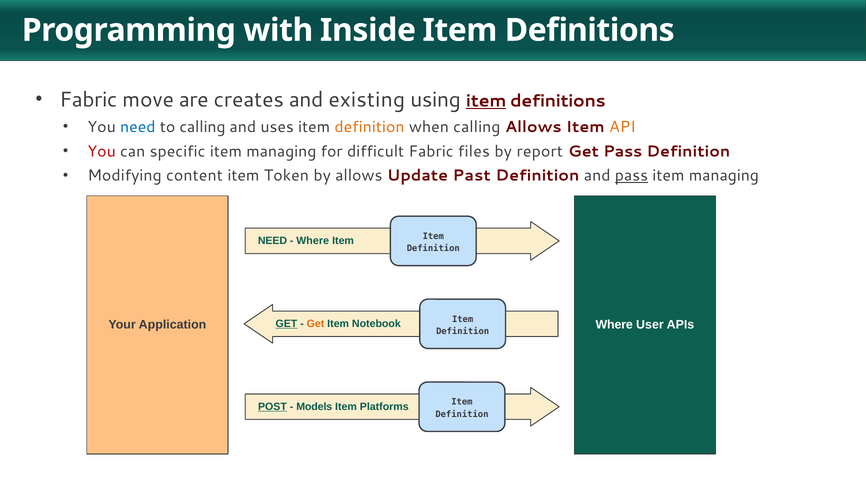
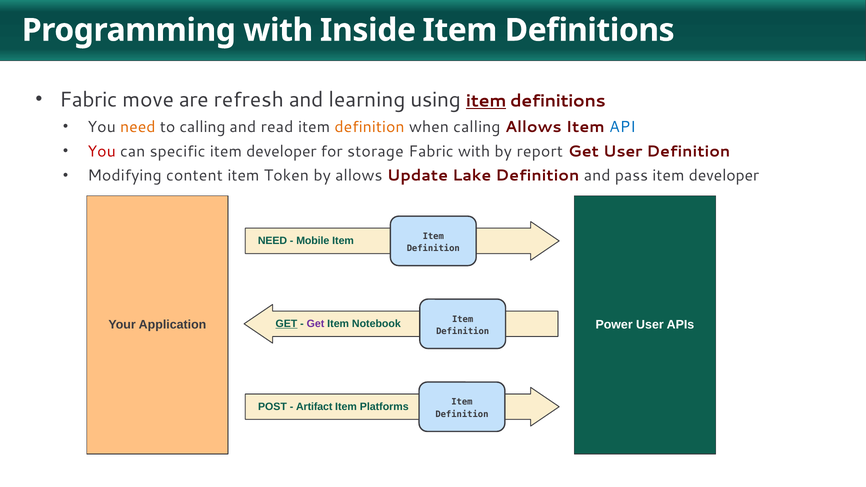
creates: creates -> refresh (249, 100)
existing: existing -> learning (367, 100)
need colour: blue -> orange (138, 127)
uses: uses -> read (277, 127)
API colour: orange -> blue (622, 127)
managing: managing -> developer (281, 151)
difficult: difficult -> storage (375, 151)
Fabric files: files -> with (474, 151)
Get Pass: Pass -> User (623, 151)
Past: Past -> Lake (472, 176)
pass underline: present -> none (631, 176)
managing: managing -> developer (724, 176)
Where: Where -> Mobile (313, 241)
Get colour: orange -> purple (315, 324)
Application Where: Where -> Power (614, 325)
POST underline: present -> none (272, 407)
Models: Models -> Artifact (314, 407)
